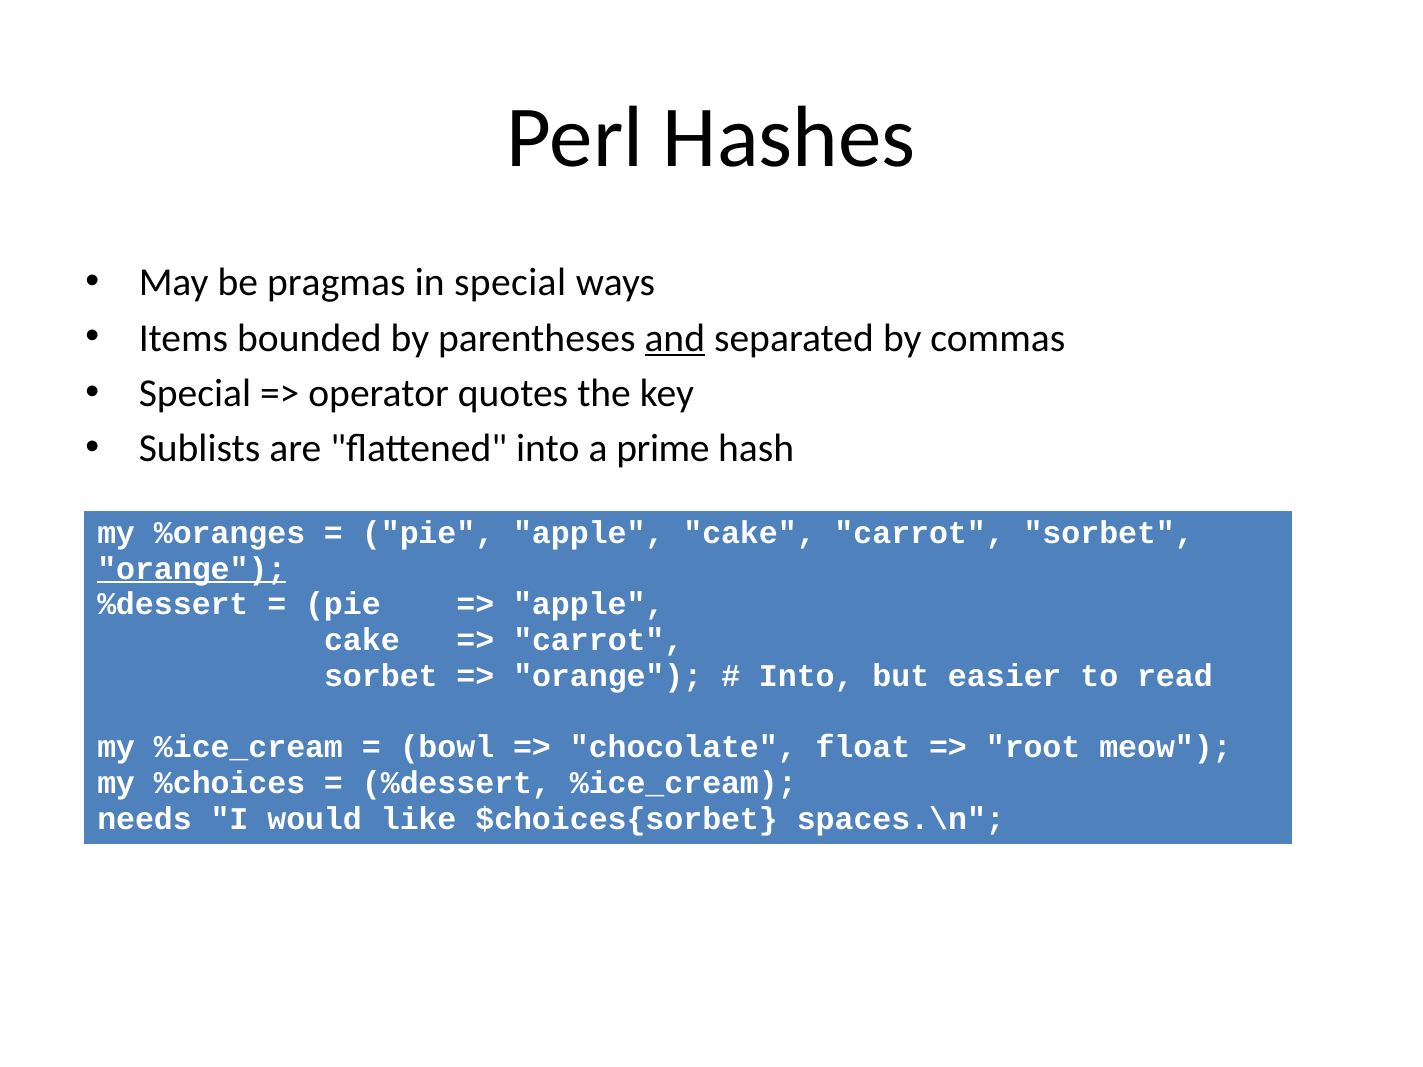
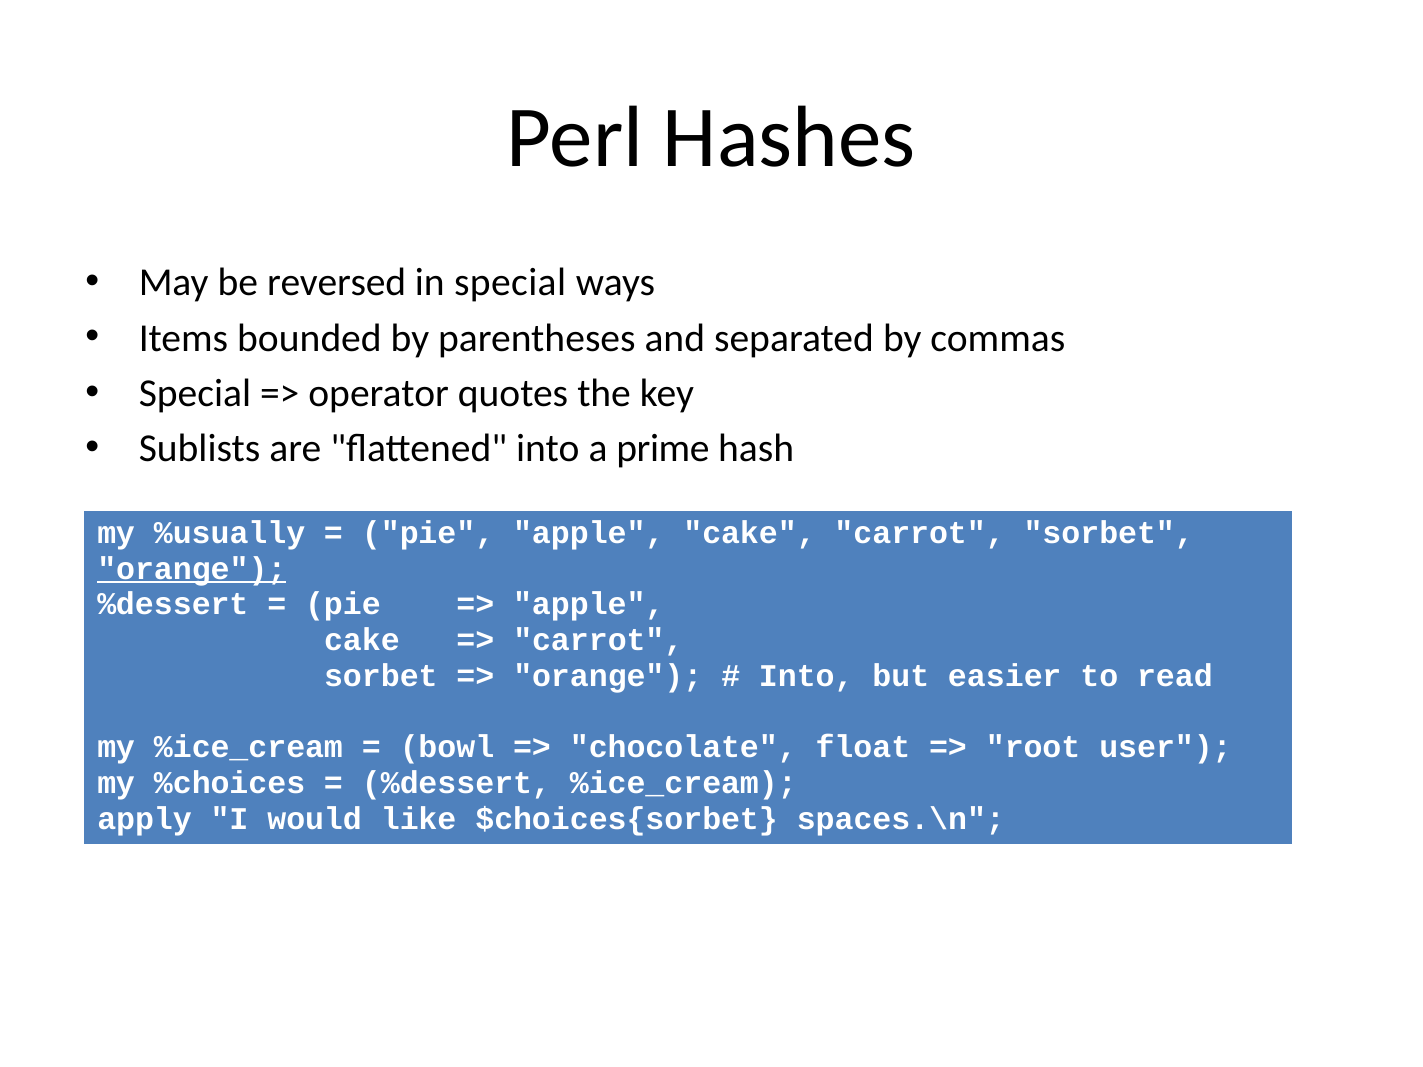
pragmas: pragmas -> reversed (337, 283)
and underline: present -> none (675, 338)
%oranges: %oranges -> %usually (230, 533)
meow: meow -> user (1165, 748)
needs: needs -> apply (145, 819)
